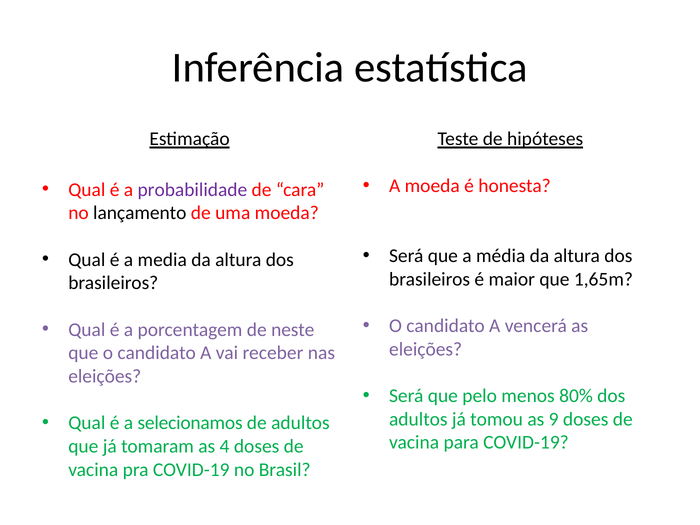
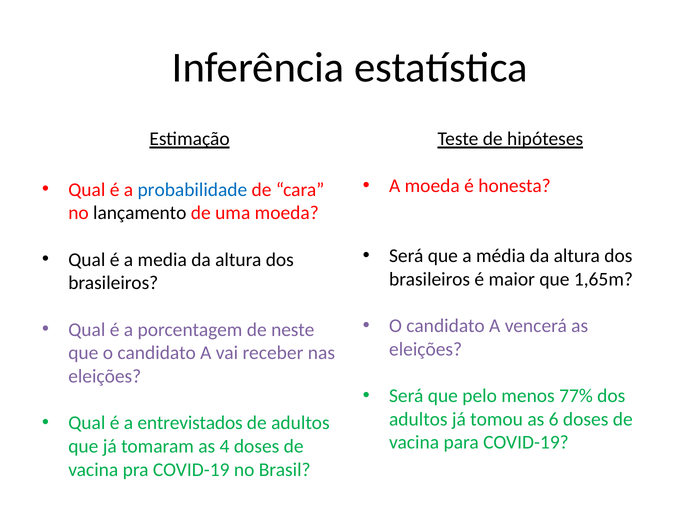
probabilidade colour: purple -> blue (192, 190)
80%: 80% -> 77% (576, 396)
9: 9 -> 6 (554, 419)
selecionamos: selecionamos -> entrevistados (190, 423)
